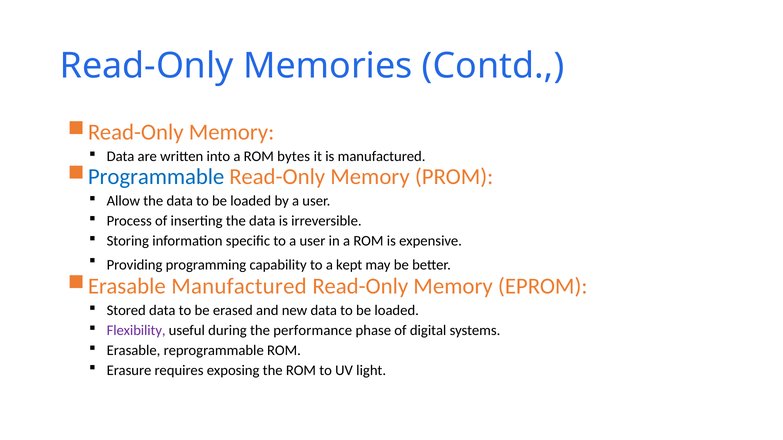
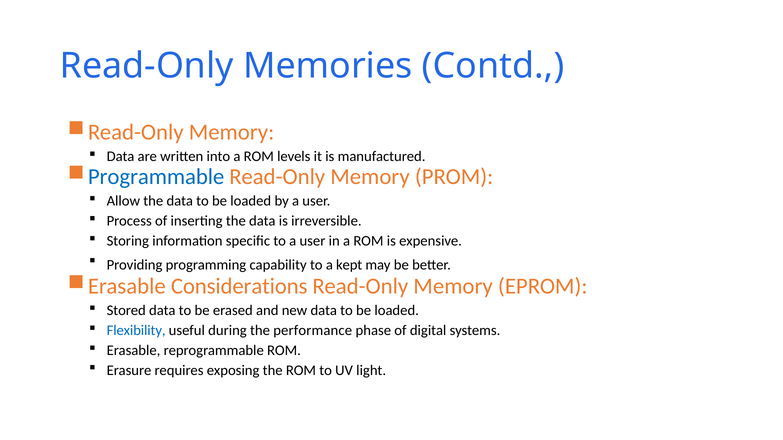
bytes: bytes -> levels (294, 157)
Erasable Manufactured: Manufactured -> Considerations (239, 287)
Flexibility colour: purple -> blue (136, 331)
